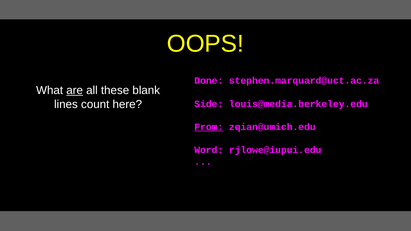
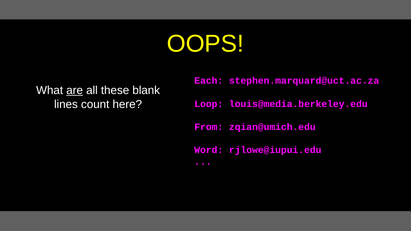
Done: Done -> Each (209, 81)
Side: Side -> Loop (209, 104)
From underline: present -> none (209, 127)
